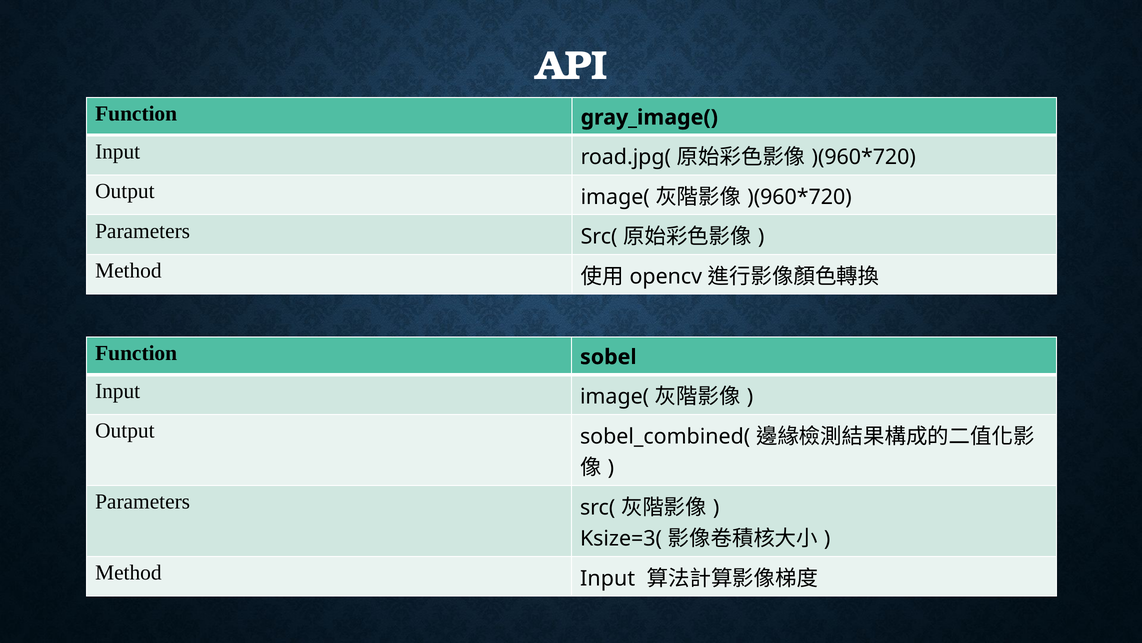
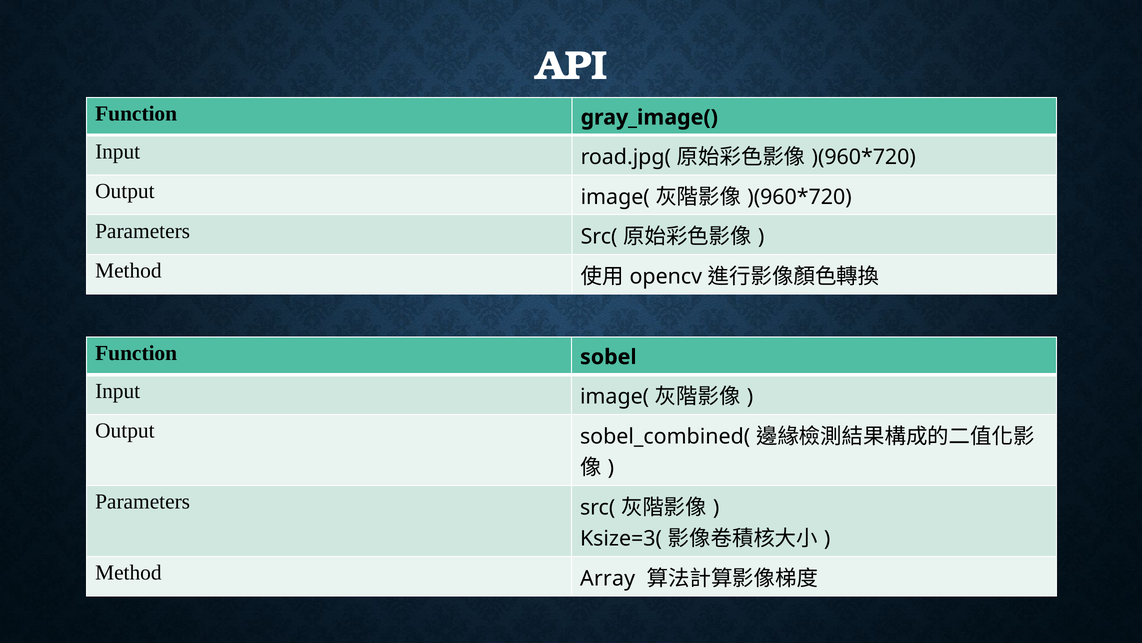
Method Input: Input -> Array (608, 578)
